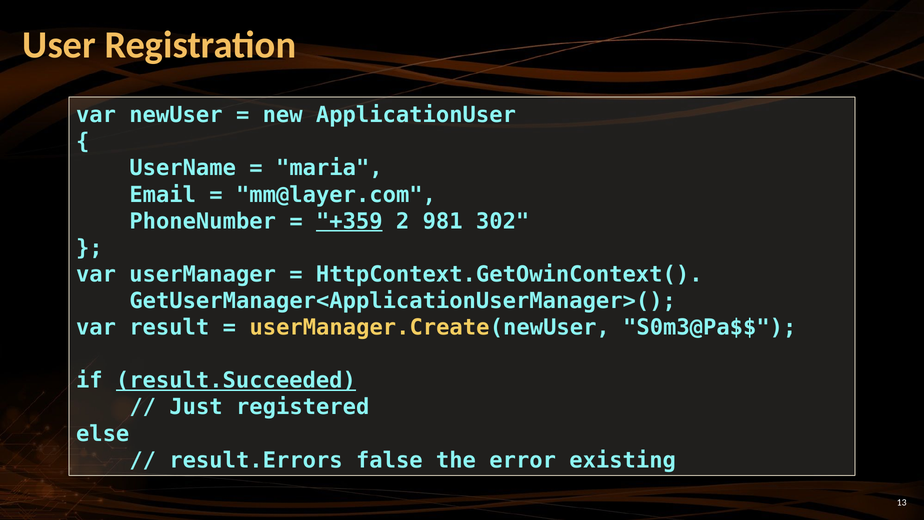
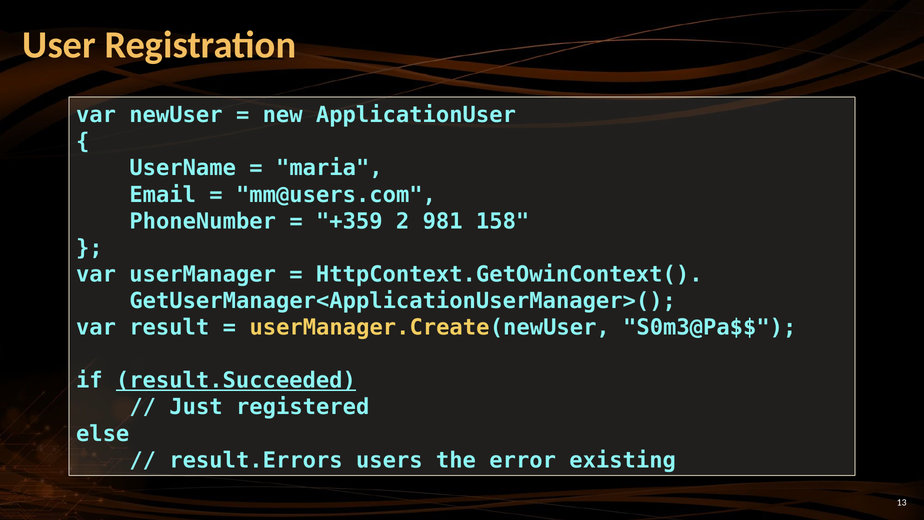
mm@layer.com: mm@layer.com -> mm@users.com (336, 195)
+359 underline: present -> none (349, 221)
302: 302 -> 158 (503, 221)
false: false -> users (389, 460)
